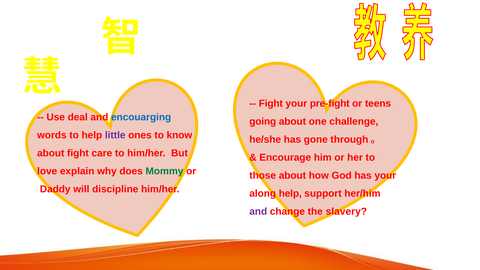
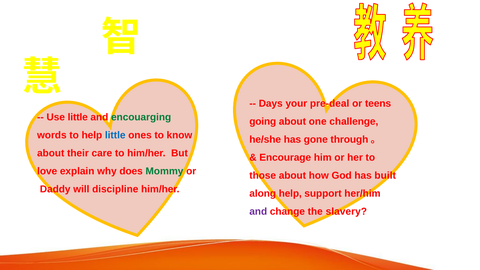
Fight: Fight -> Days (271, 104)
pre-fight: pre-fight -> pre-deal (330, 104)
Use deal: deal -> little (78, 117)
encouarging colour: blue -> green (141, 117)
little colour: purple -> blue (115, 135)
about fight: fight -> their (78, 153)
has your: your -> built (385, 176)
